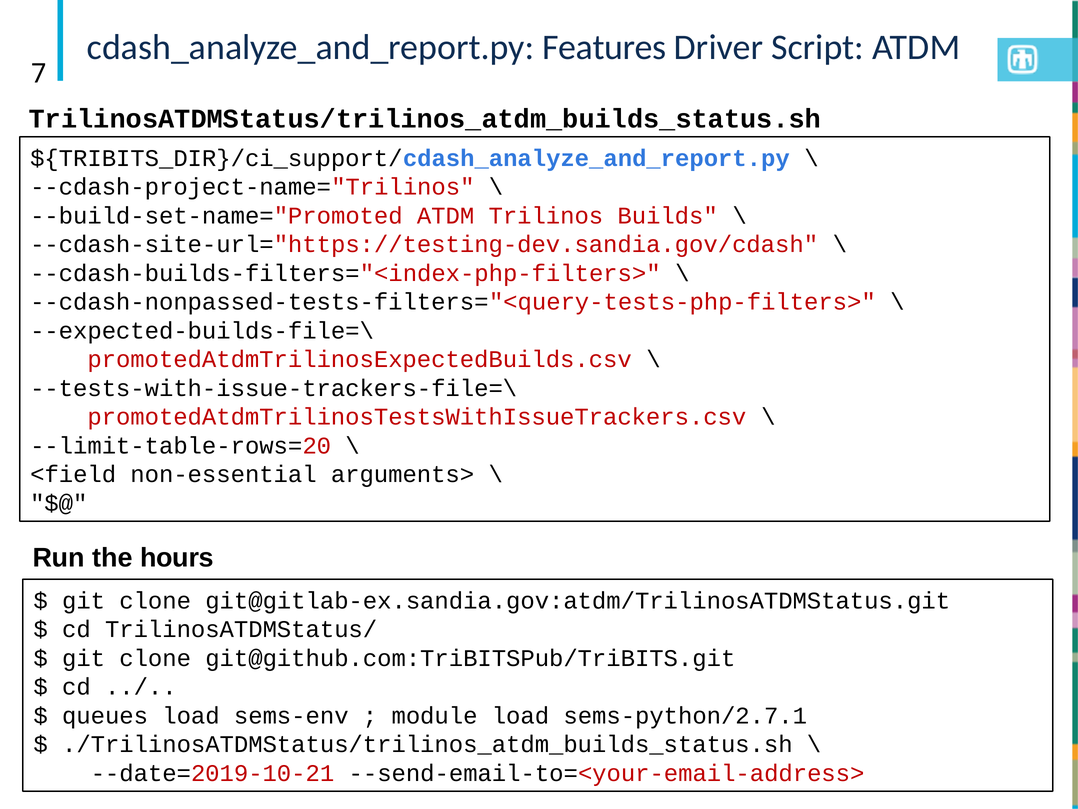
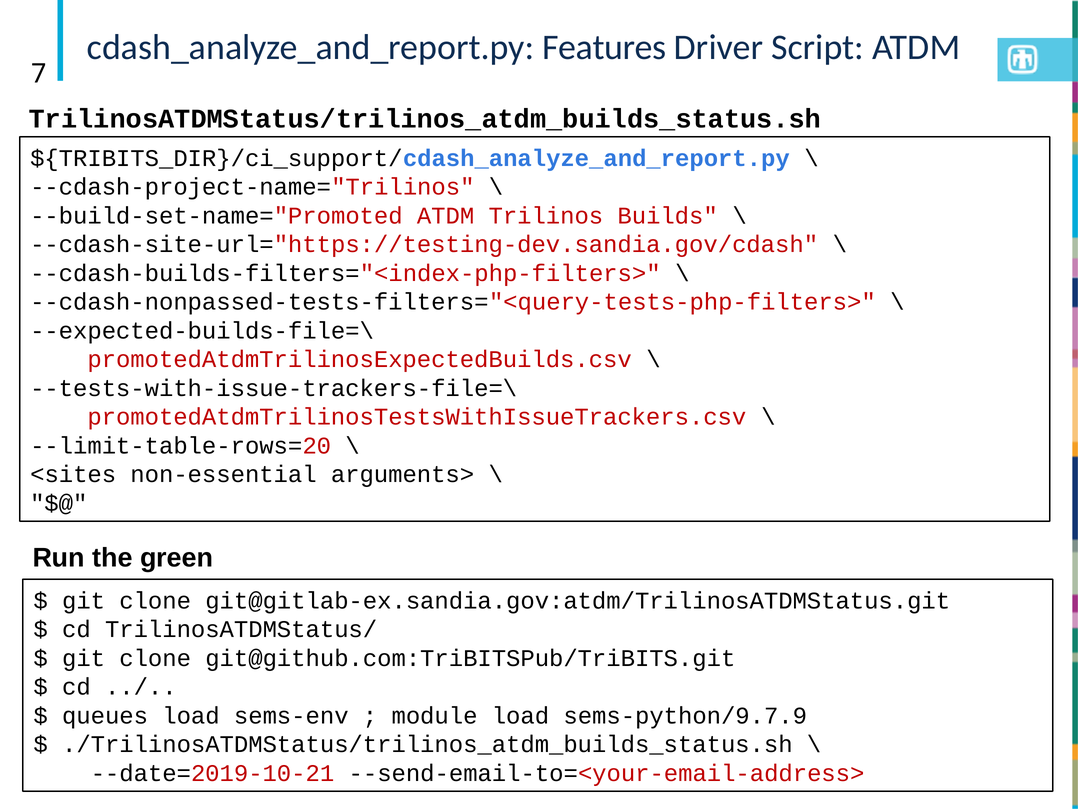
<field: <field -> <sites (73, 474)
hours: hours -> green (177, 558)
sems-python/2.7.1: sems-python/2.7.1 -> sems-python/9.7.9 (685, 715)
